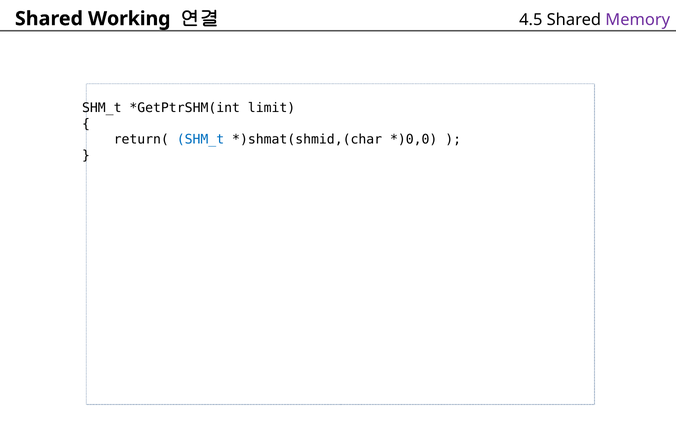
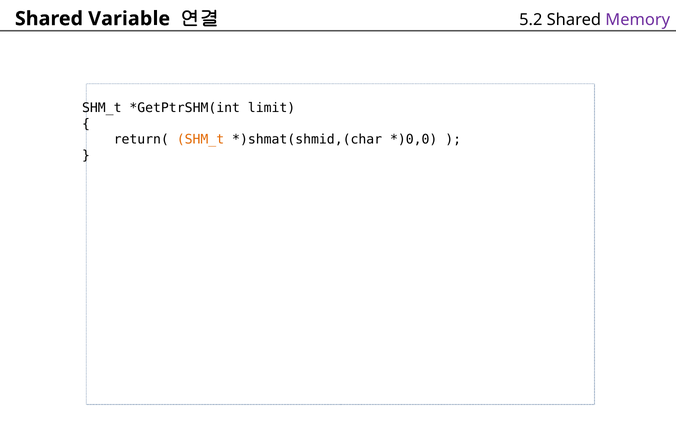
Working: Working -> Variable (129, 19)
4.5: 4.5 -> 5.2 (531, 20)
SHM_t colour: blue -> orange (200, 140)
